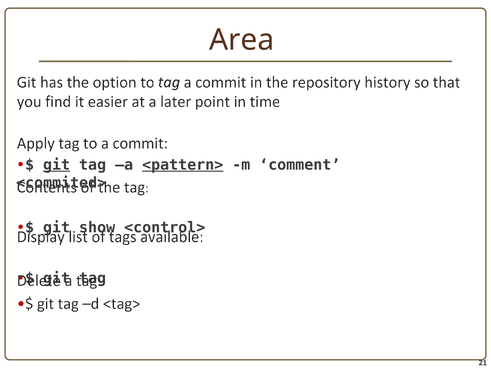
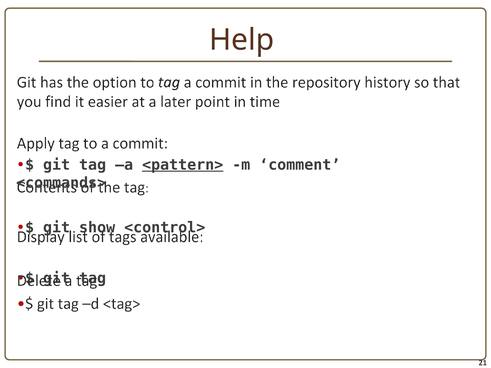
Area: Area -> Help (242, 40)
git underline: present -> none (57, 165)
<commited>: <commited> -> <commands> (61, 183)
